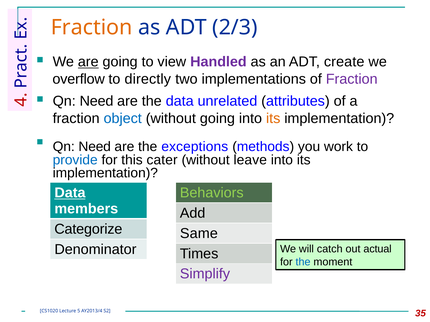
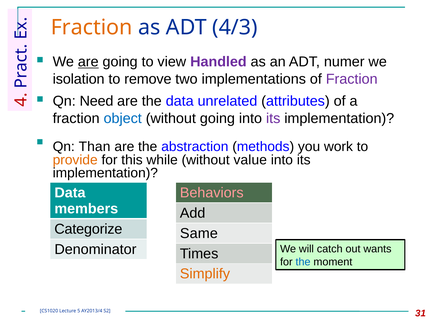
2/3: 2/3 -> 4/3 (235, 27)
create: create -> numer (344, 62)
overflow: overflow -> isolation (79, 79)
directly: directly -> remove (148, 79)
its colour: orange -> purple (273, 119)
Need: Need -> Than (95, 147)
exceptions: exceptions -> abstraction (195, 147)
provide colour: blue -> orange (75, 160)
cater: cater -> while (162, 160)
leave: leave -> value (250, 160)
Data underline: present -> none (70, 193)
Behaviors colour: light green -> pink (212, 193)
actual: actual -> wants (377, 249)
Simplify colour: purple -> orange (205, 274)
35: 35 -> 31 (421, 314)
